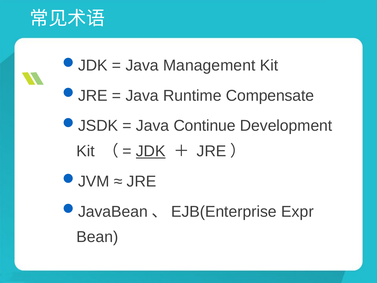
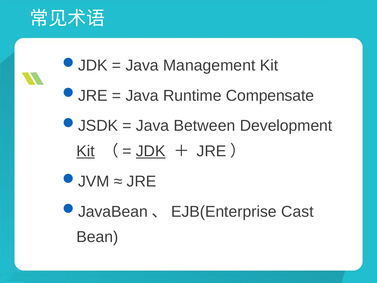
Continue: Continue -> Between (204, 126)
Kit underline: none -> present (86, 151)
Expr: Expr -> Cast (297, 211)
